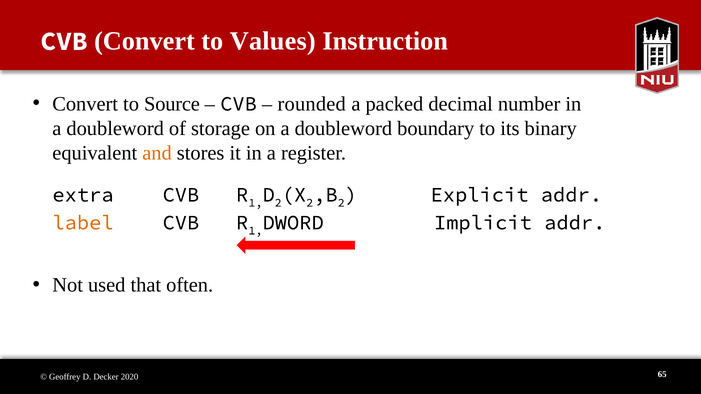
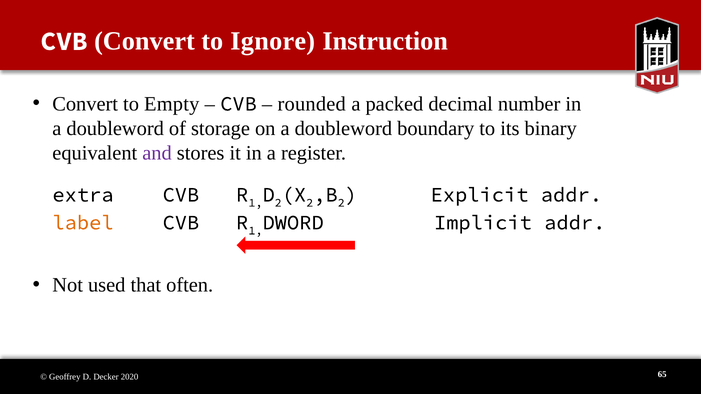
Values: Values -> Ignore (273, 41)
Source: Source -> Empty (172, 104)
and colour: orange -> purple (157, 153)
